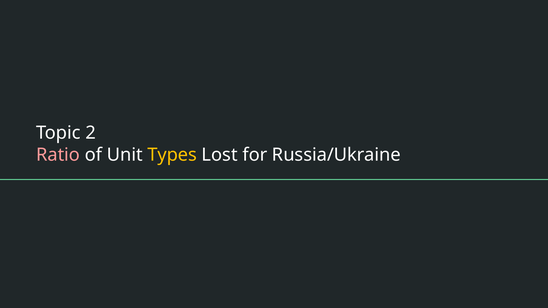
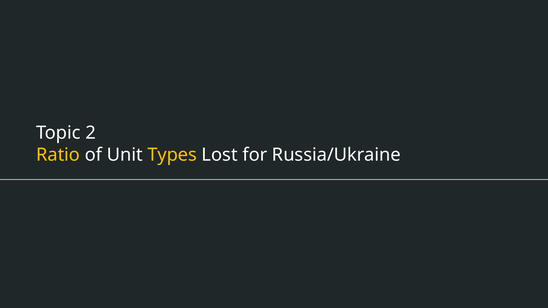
Ratio colour: pink -> yellow (58, 155)
